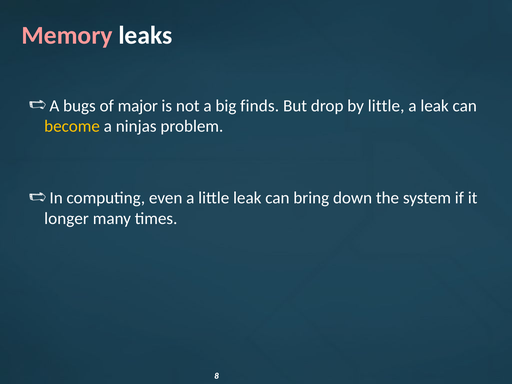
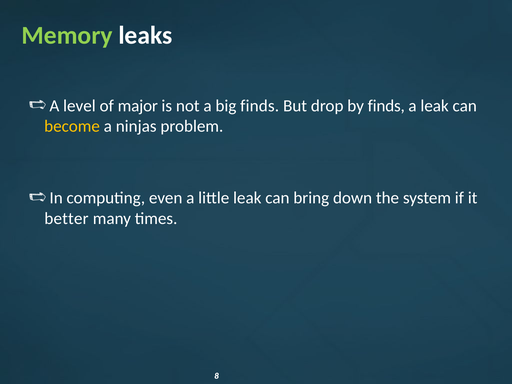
Memory colour: pink -> light green (67, 35)
bugs: bugs -> level (79, 106)
by little: little -> finds (386, 106)
longer: longer -> better (66, 218)
